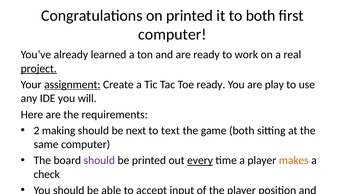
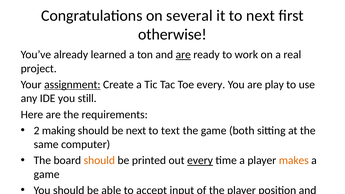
on printed: printed -> several (189, 16)
to both: both -> next (260, 16)
computer: computer -> otherwise (173, 35)
are underline: none -> present (183, 55)
project underline: present -> none (39, 69)
Toe ready: ready -> every (211, 85)
you will: will -> still (87, 98)
should colour: purple -> orange (99, 160)
check: check -> game (47, 174)
